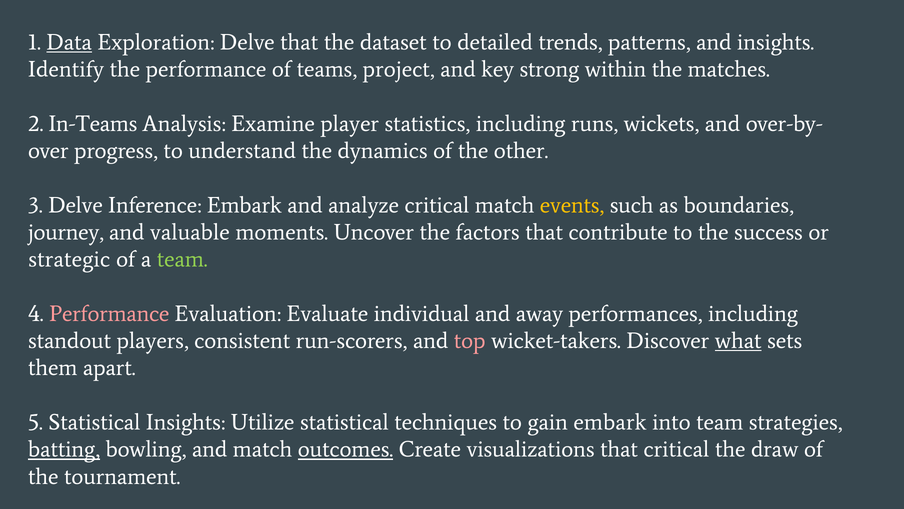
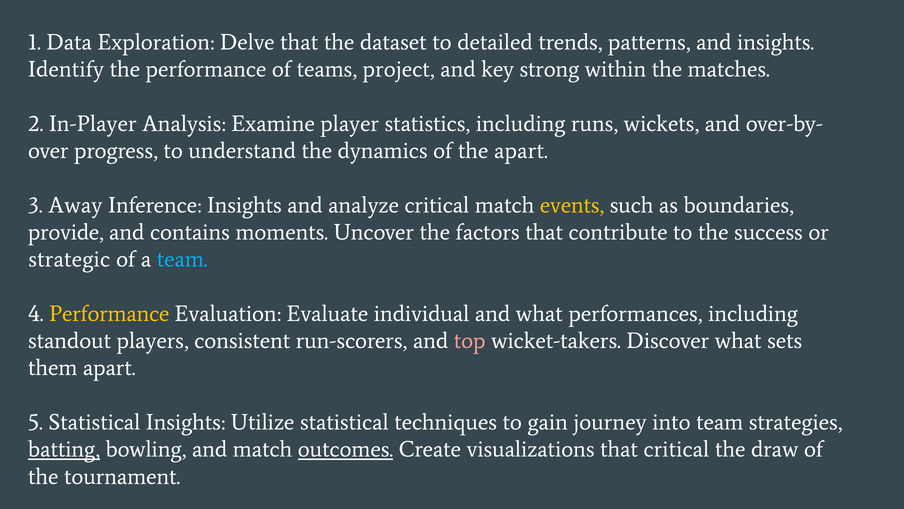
Data underline: present -> none (69, 42)
In-Teams: In-Teams -> In-Player (93, 124)
the other: other -> apart (521, 151)
3 Delve: Delve -> Away (75, 205)
Inference Embark: Embark -> Insights (244, 205)
journey: journey -> provide (66, 232)
valuable: valuable -> contains (190, 232)
team colour: light green -> light blue (182, 259)
Performance colour: pink -> yellow (109, 313)
and away: away -> what (539, 313)
what underline: present -> none (738, 341)
gain embark: embark -> journey (610, 422)
